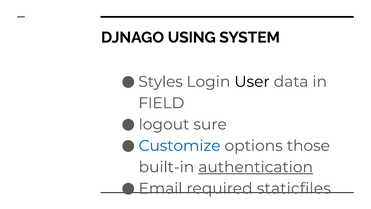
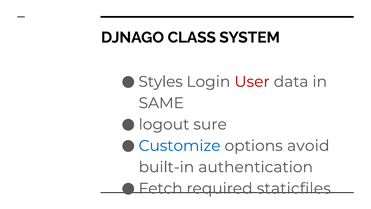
USING: USING -> CLASS (192, 37)
User colour: black -> red (252, 82)
FIELD: FIELD -> SAME (161, 103)
those: those -> avoid (308, 146)
authentication underline: present -> none (256, 167)
Email: Email -> Fetch (161, 188)
